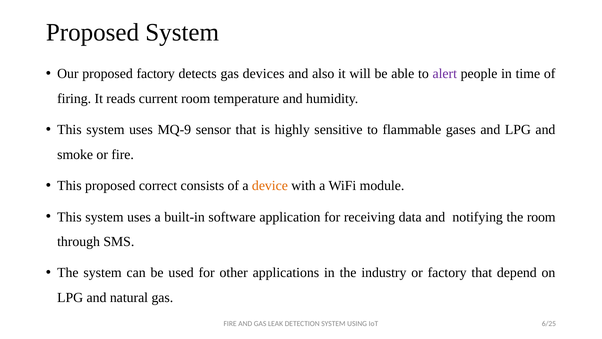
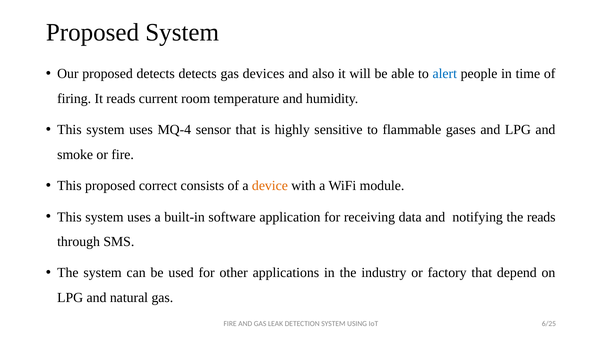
proposed factory: factory -> detects (156, 74)
alert colour: purple -> blue (445, 74)
MQ-9: MQ-9 -> MQ-4 (174, 130)
the room: room -> reads (541, 217)
